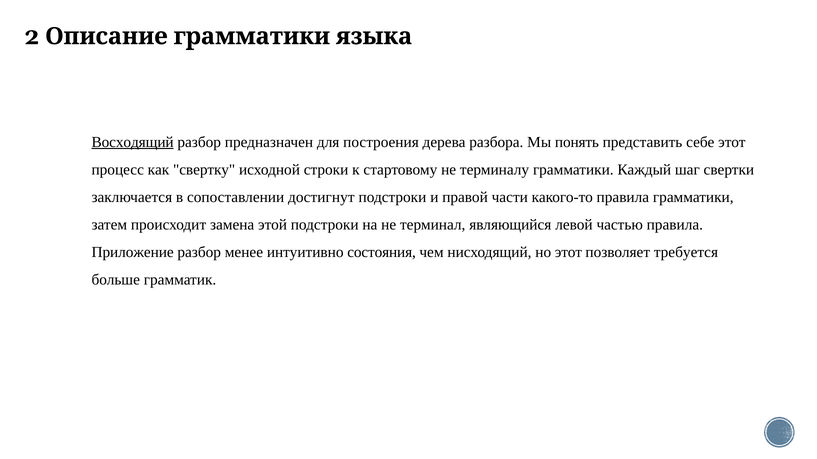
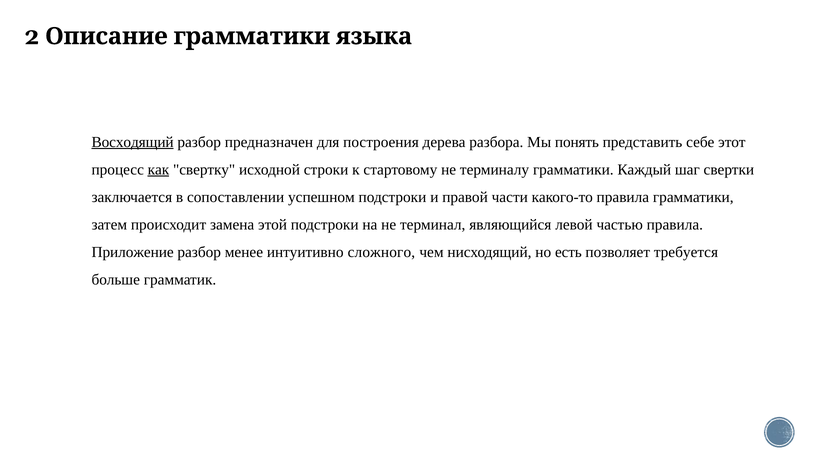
как underline: none -> present (158, 170)
достигнут: достигнут -> успешном (321, 197)
состояния: состояния -> сложного (381, 253)
но этот: этот -> есть (568, 253)
